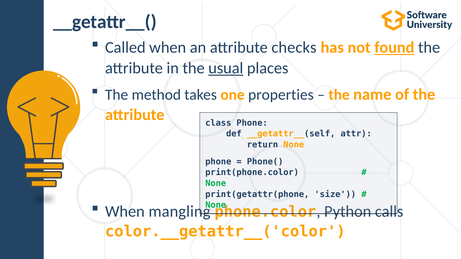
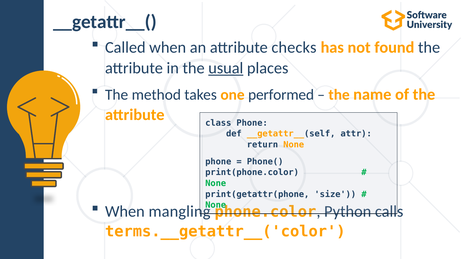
found underline: present -> none (394, 48)
properties: properties -> performed (281, 95)
color.__getattr__('color: color.__getattr__('color -> terms.__getattr__('color (225, 232)
